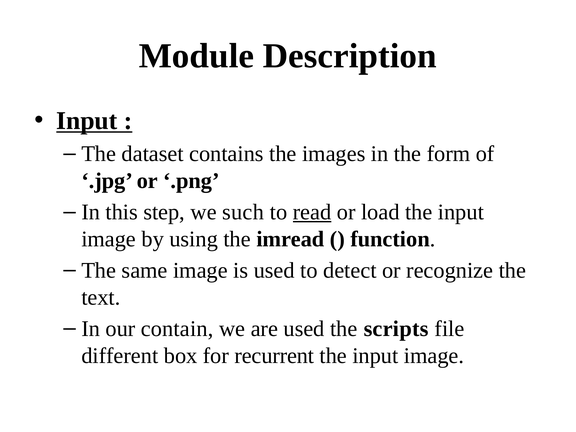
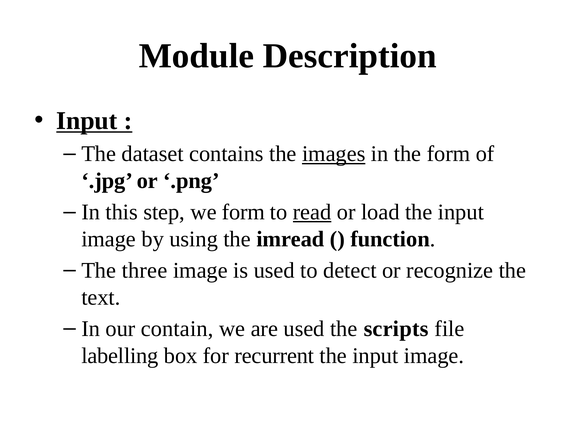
images underline: none -> present (334, 154)
we such: such -> form (243, 212)
same: same -> three (144, 270)
different: different -> labelling (120, 356)
